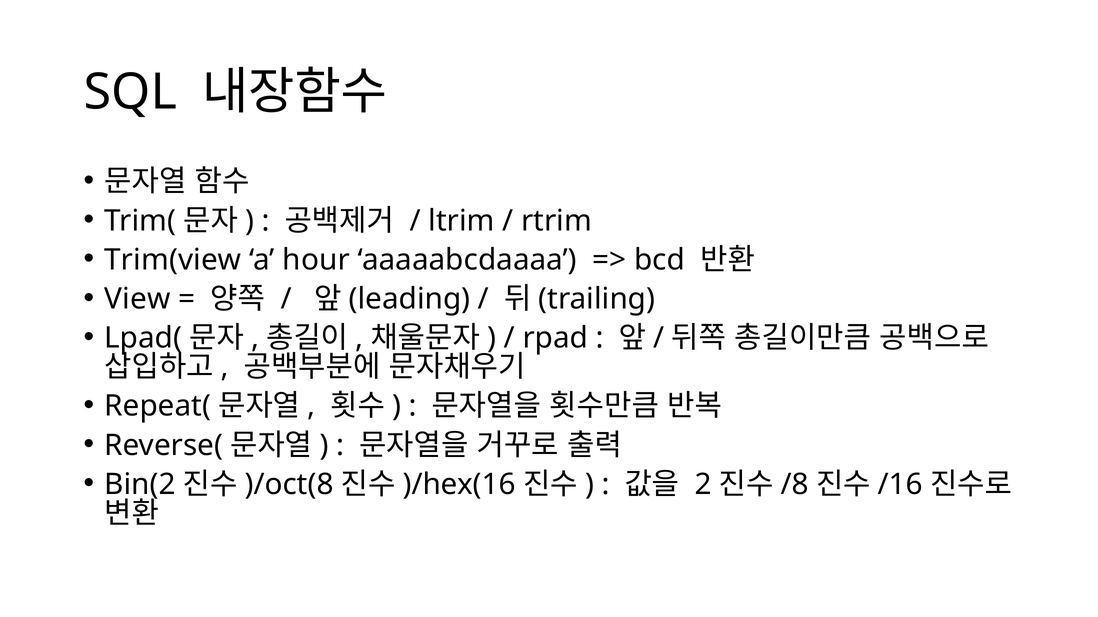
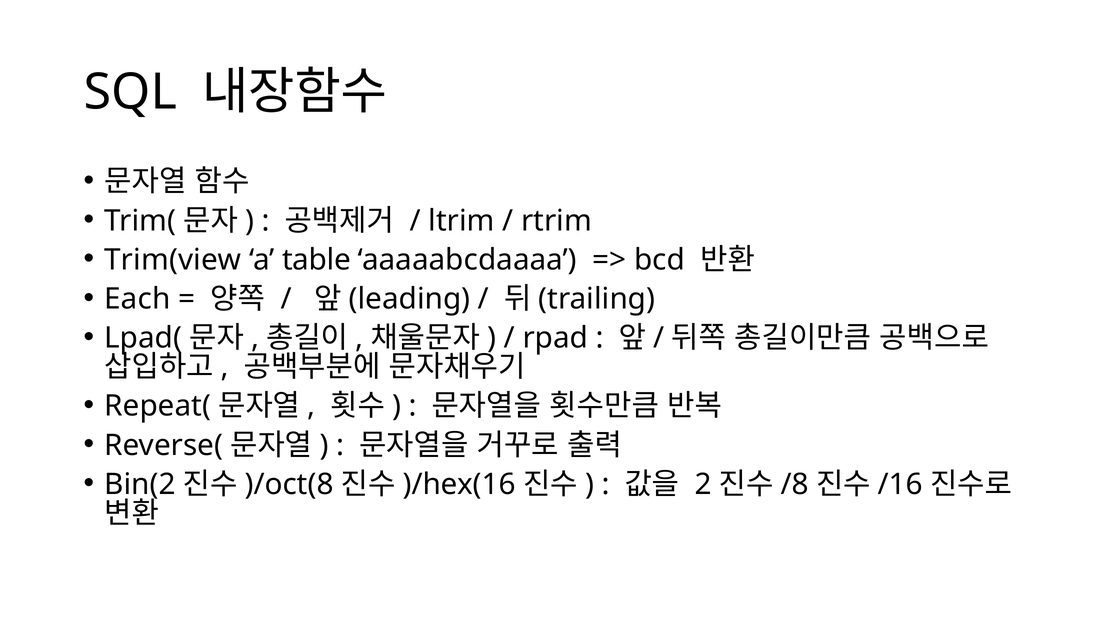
hour: hour -> table (316, 260)
View: View -> Each (137, 299)
